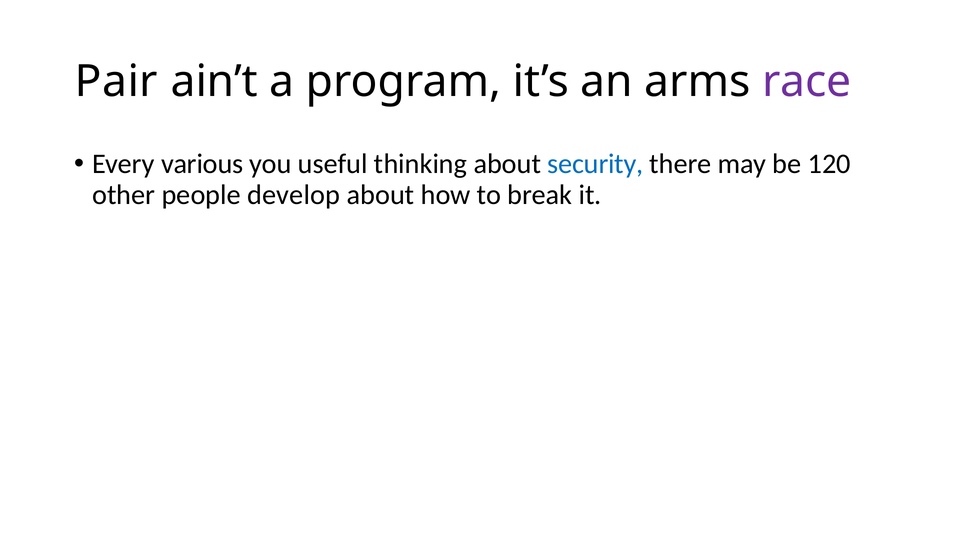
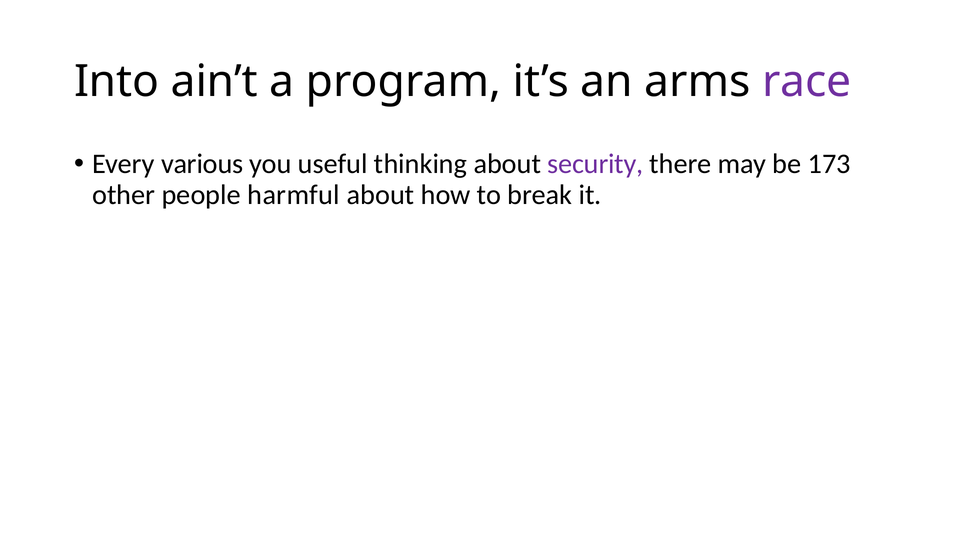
Pair: Pair -> Into (117, 82)
security colour: blue -> purple (595, 164)
120: 120 -> 173 (829, 164)
develop: develop -> harmful (294, 195)
